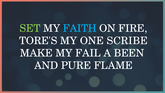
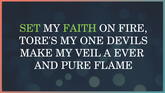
FAITH colour: light blue -> light green (80, 28)
SCRIBE: SCRIBE -> DEVILS (127, 41)
FAIL: FAIL -> VEIL (88, 53)
BEEN: BEEN -> EVER (129, 53)
